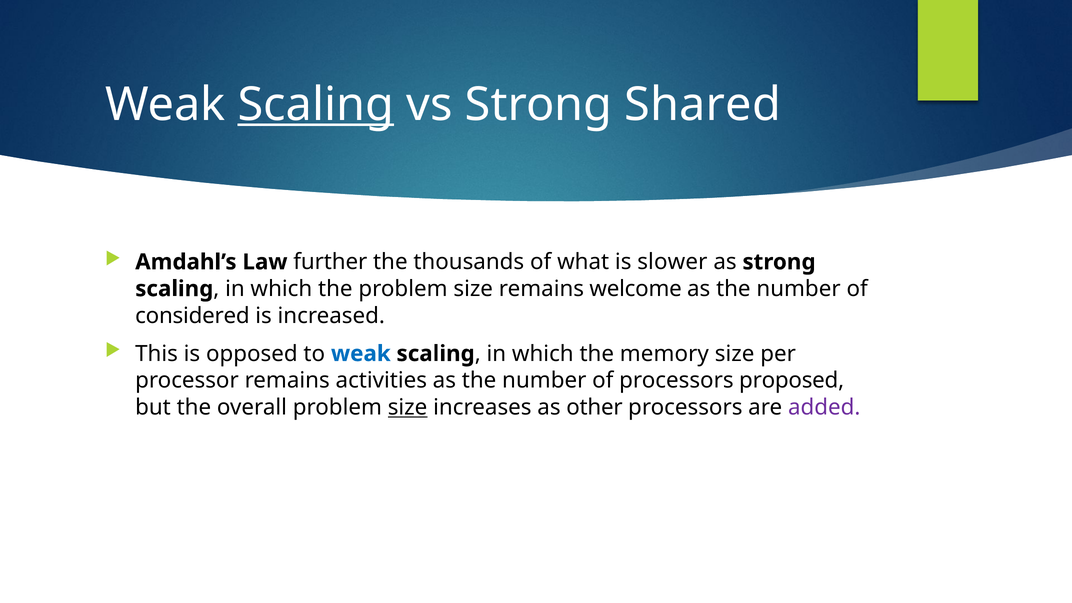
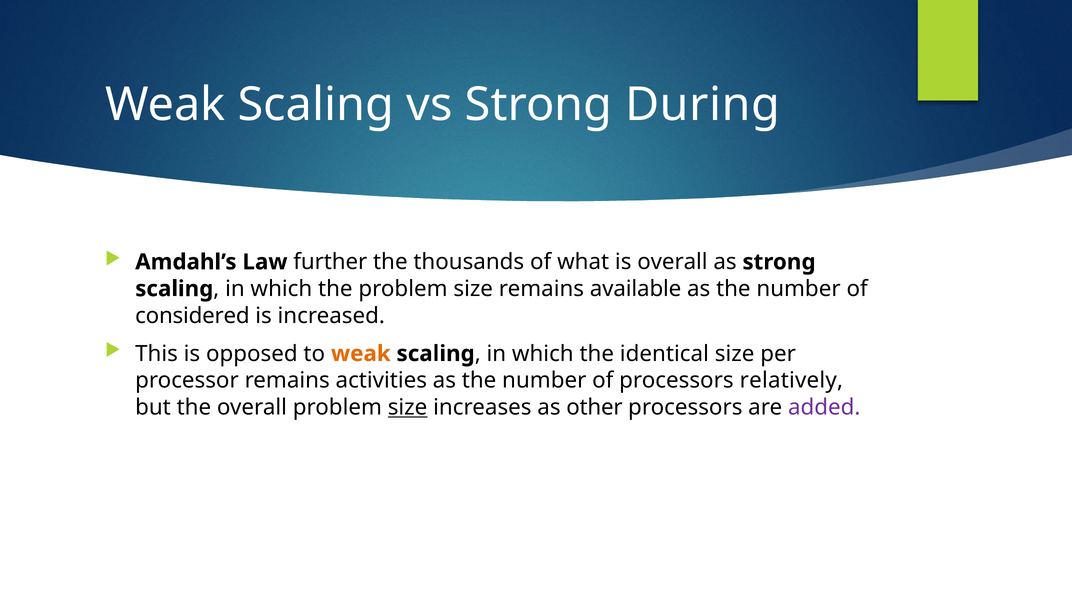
Scaling underline: present -> none (316, 105)
Shared: Shared -> During (702, 105)
is slower: slower -> overall (672, 262)
welcome: welcome -> available (636, 289)
weak colour: blue -> orange (361, 354)
memory: memory -> identical (664, 354)
proposed: proposed -> relatively (791, 381)
